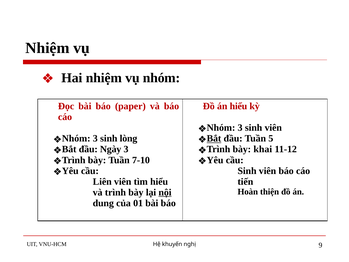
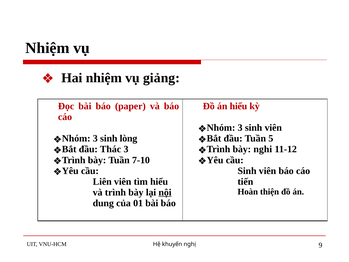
vụ nhóm: nhóm -> giảng (161, 78)
Bắt underline: present -> none (214, 138)
Ngày: Ngày -> Thác (111, 149)
khai: khai -> nghi (263, 149)
